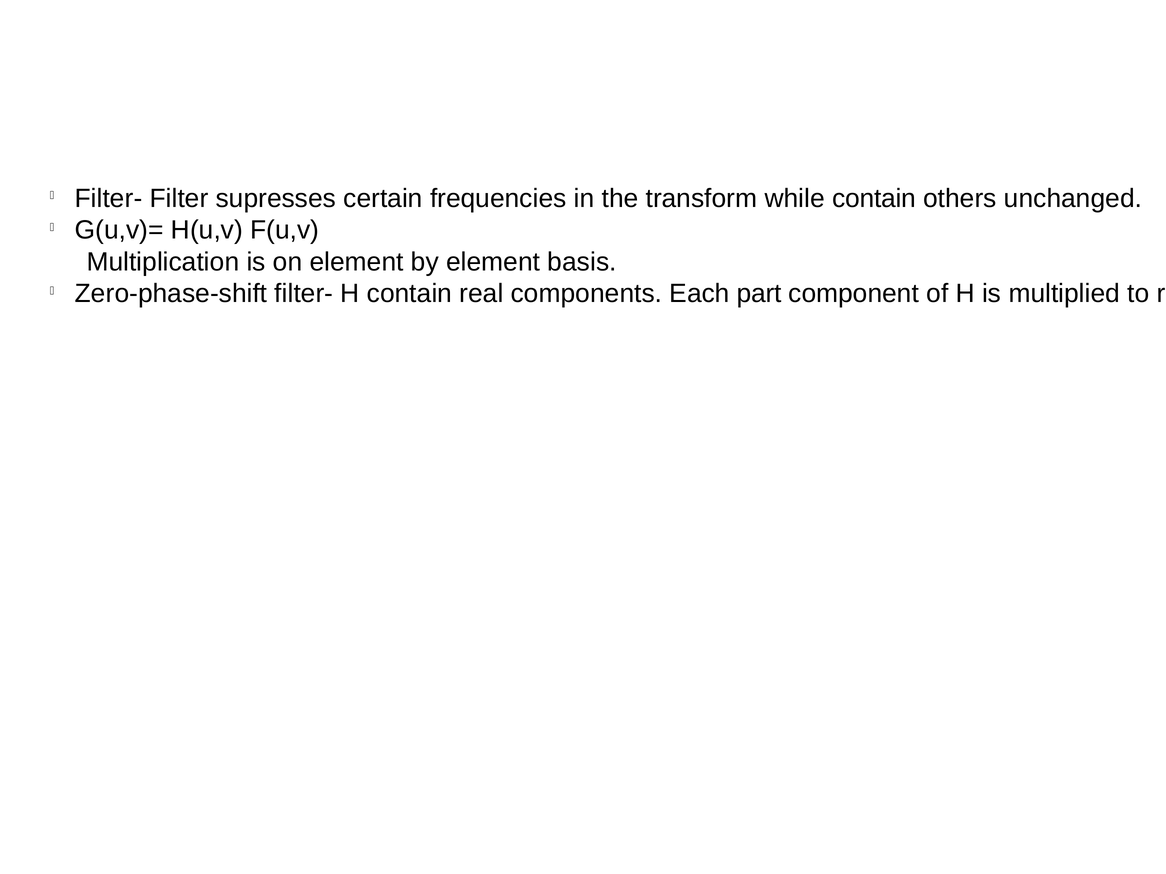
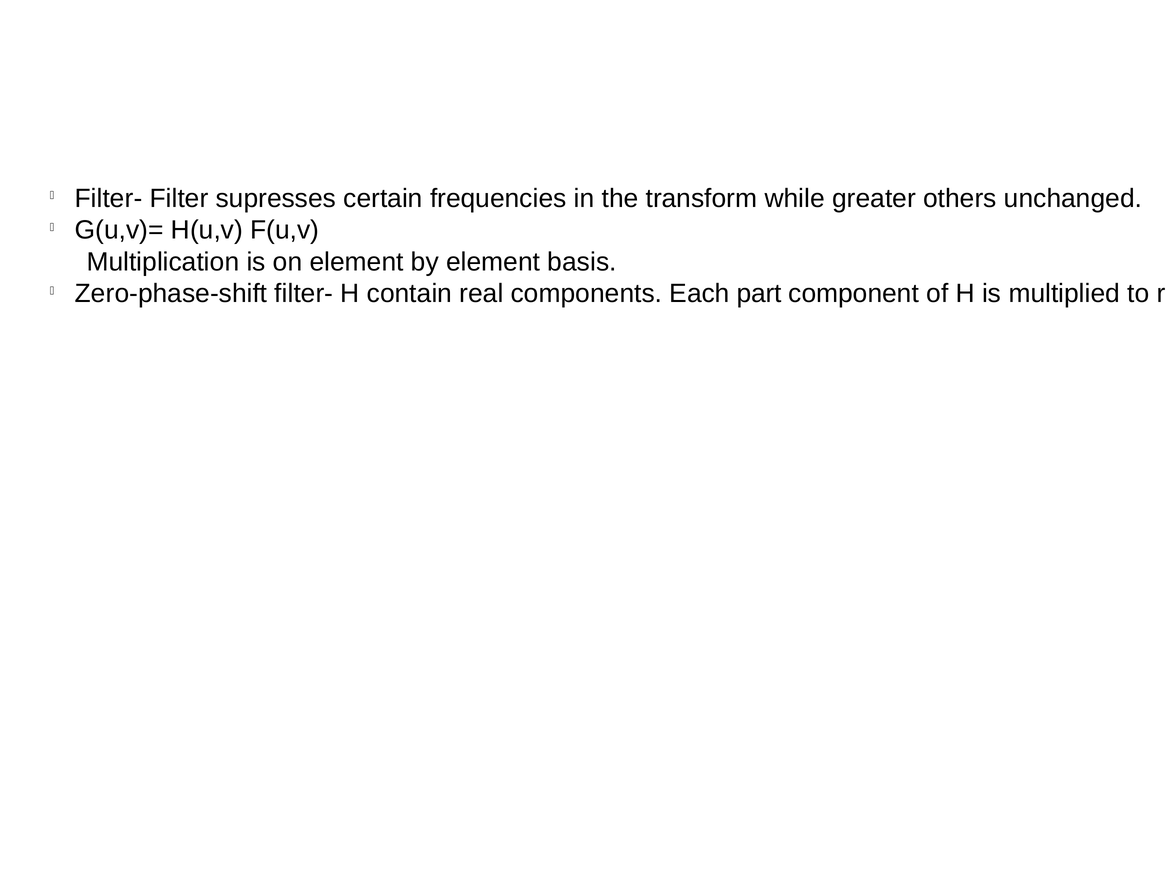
while contain: contain -> greater (874, 199)
